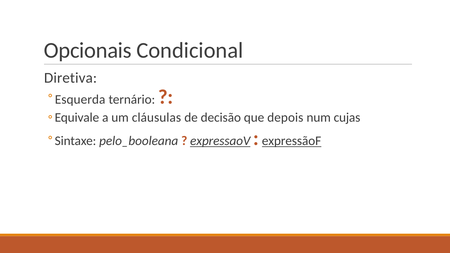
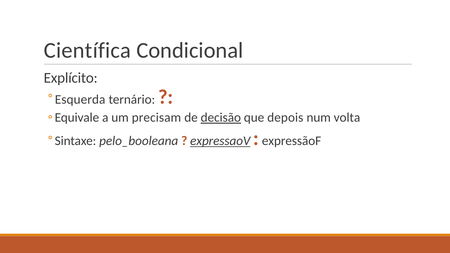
Opcionais: Opcionais -> Científica (87, 50)
Diretiva: Diretiva -> Explícito (71, 78)
cláusulas: cláusulas -> precisam (156, 118)
decisão underline: none -> present (221, 118)
cujas: cujas -> volta (347, 118)
expressãoF underline: present -> none (292, 141)
